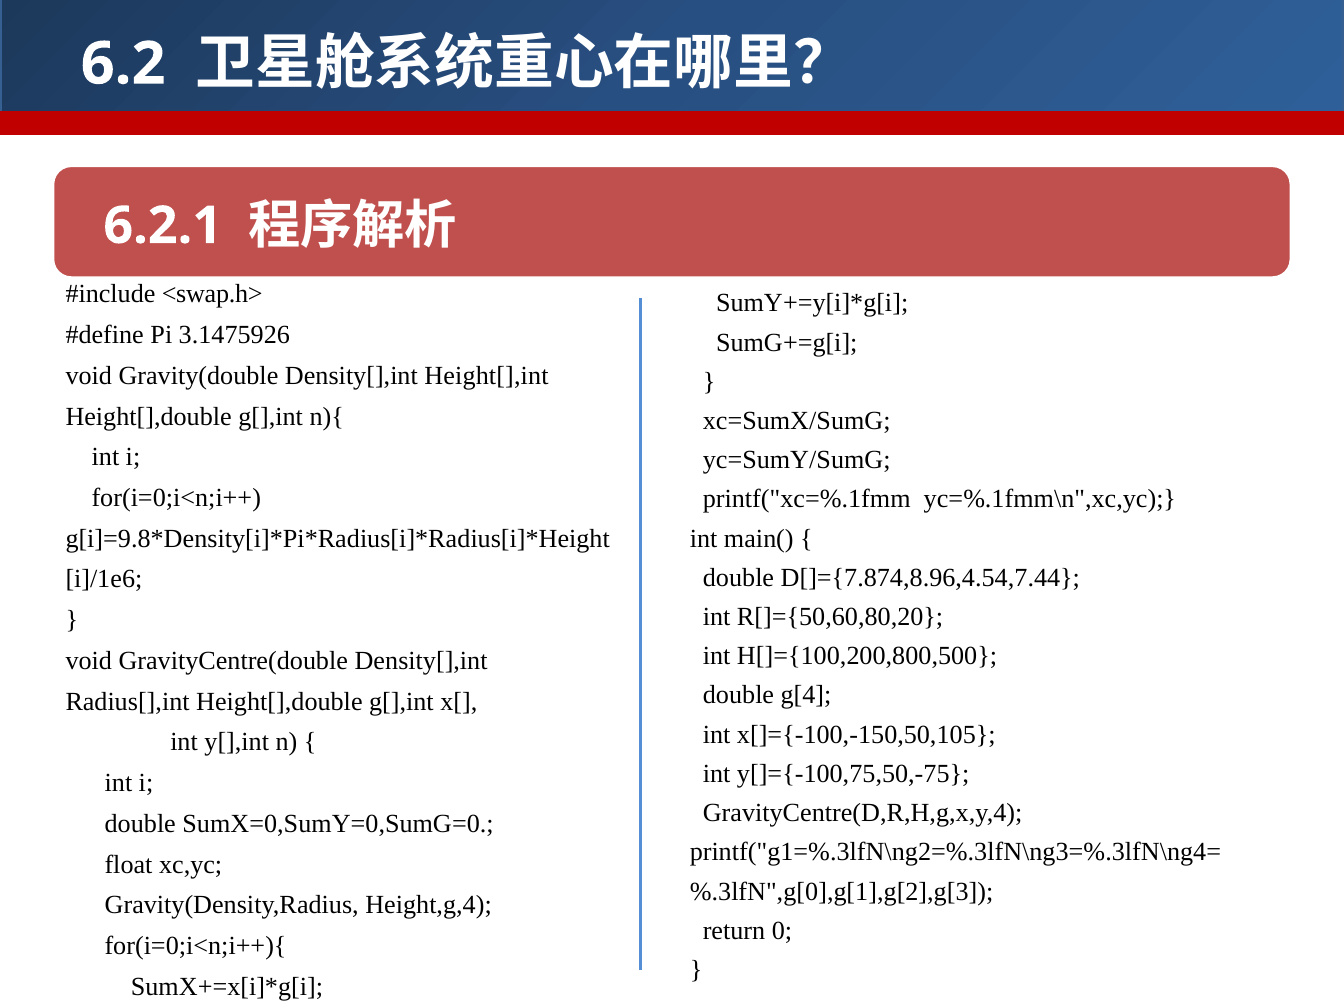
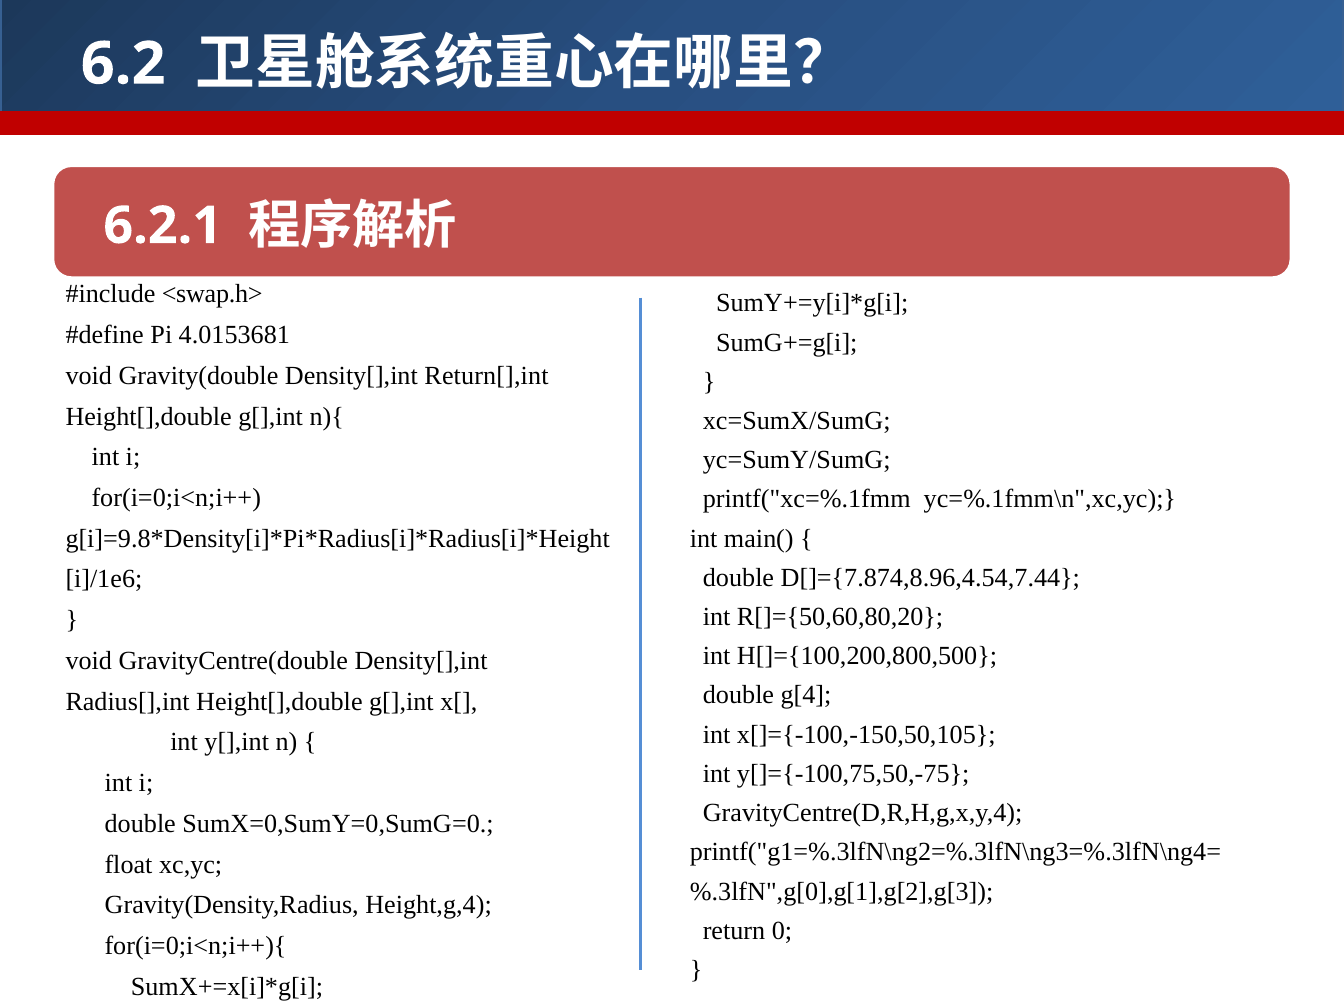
3.1475926: 3.1475926 -> 4.0153681 (234, 335)
Height[],int: Height[],int -> Return[],int (486, 376)
